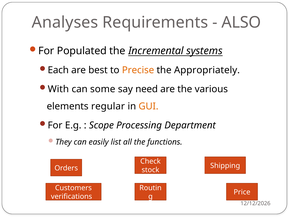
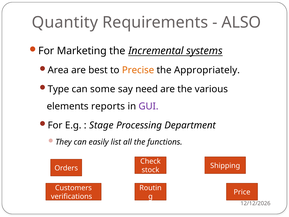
Analyses: Analyses -> Quantity (65, 22)
Populated: Populated -> Marketing (82, 51)
Each: Each -> Area (58, 70)
With: With -> Type (58, 89)
regular: regular -> reports (108, 106)
GUI colour: orange -> purple (148, 106)
Scope: Scope -> Stage (101, 125)
